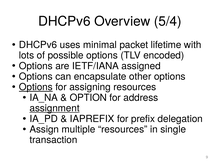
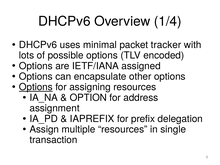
5/4: 5/4 -> 1/4 (168, 21)
lifetime: lifetime -> tracker (166, 45)
assignment underline: present -> none (55, 108)
